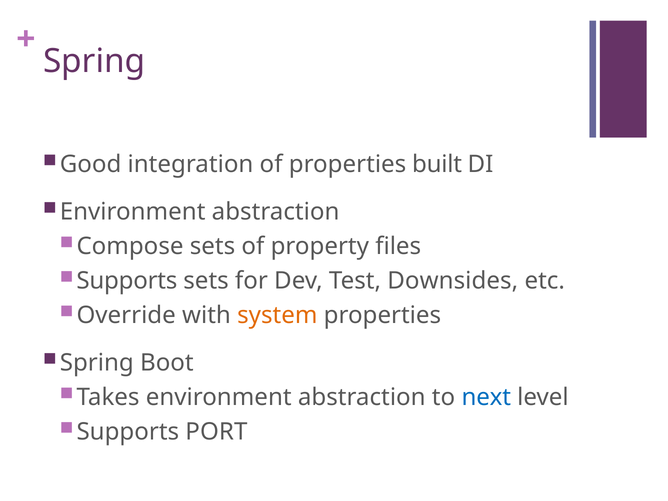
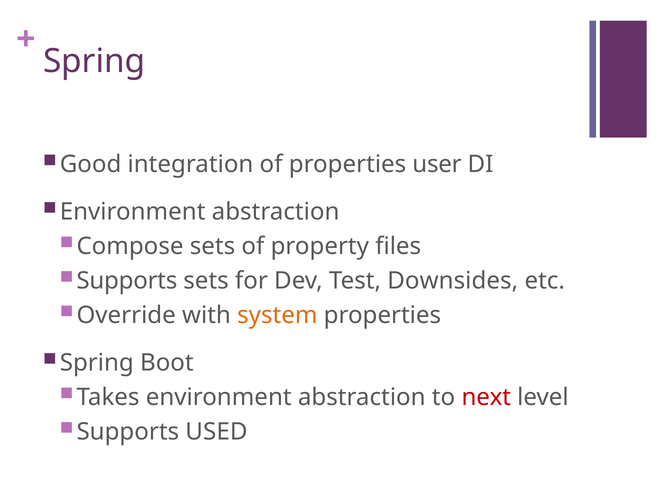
built: built -> user (437, 164)
next colour: blue -> red (486, 397)
PORT: PORT -> USED (216, 432)
